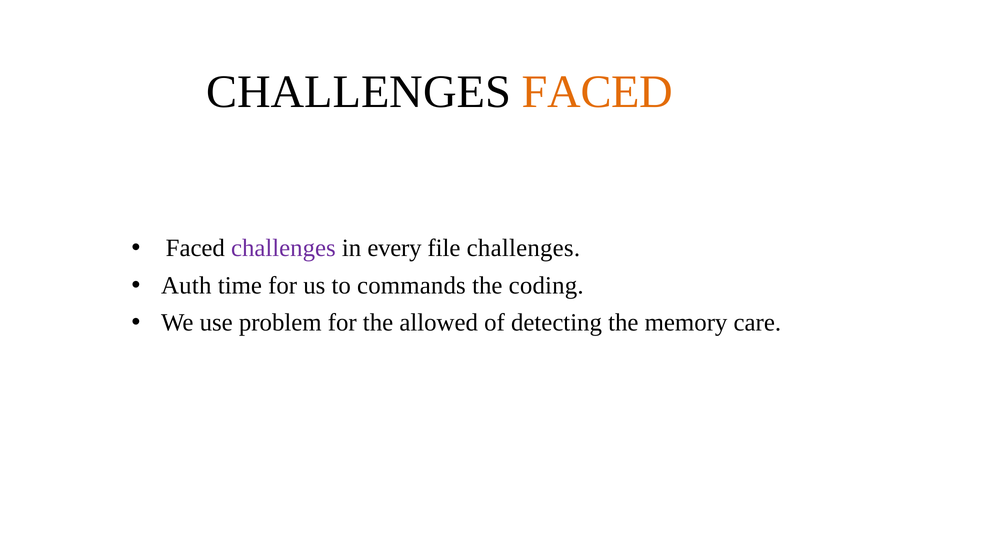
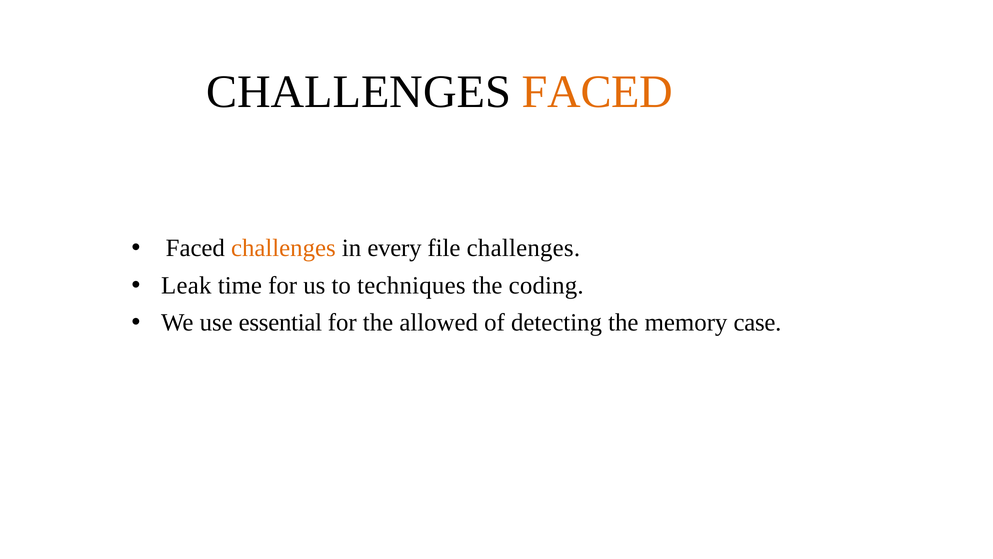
challenges colour: purple -> orange (283, 248)
Auth: Auth -> Leak (186, 285)
commands: commands -> techniques (411, 285)
problem: problem -> essential (280, 322)
care: care -> case (757, 322)
